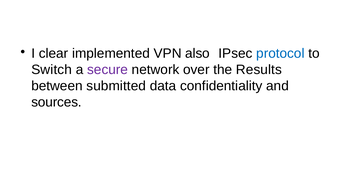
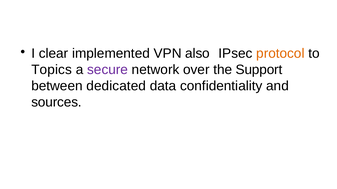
protocol colour: blue -> orange (280, 53)
Switch: Switch -> Topics (52, 70)
Results: Results -> Support (259, 70)
submitted: submitted -> dedicated (116, 86)
